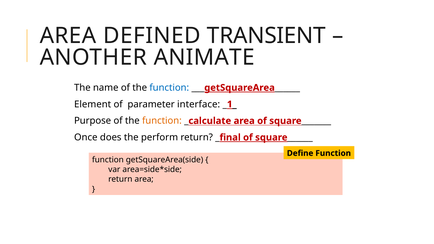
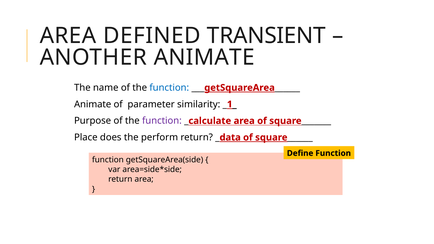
Element: Element -> Animate (93, 104)
interface: interface -> similarity (199, 104)
function colour: orange -> purple (162, 121)
Once: Once -> Place (86, 137)
final: final -> data (230, 137)
